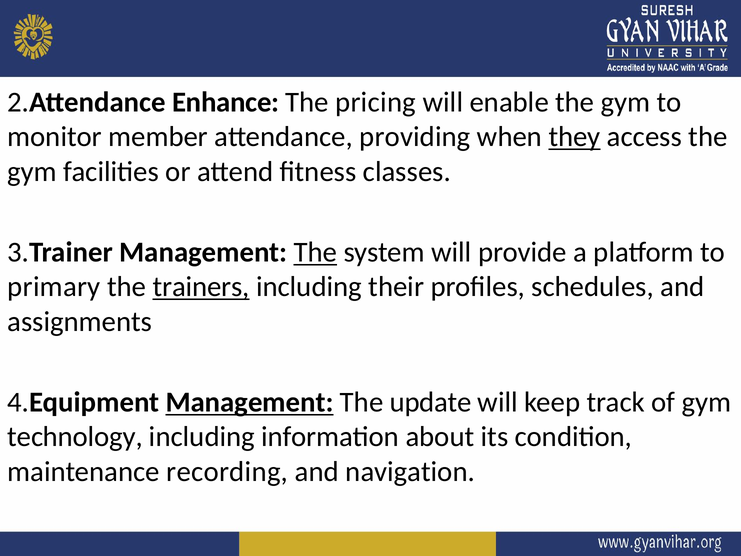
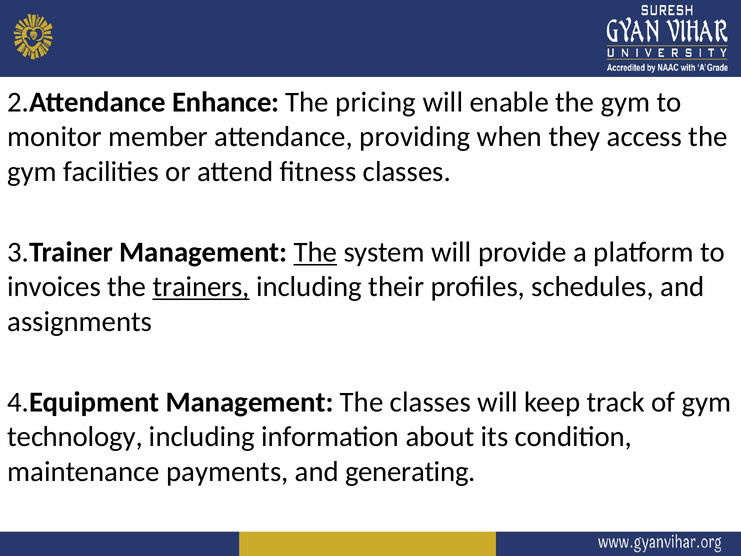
they underline: present -> none (575, 137)
primary: primary -> invoices (54, 287)
Management underline: present -> none (250, 402)
The update: update -> classes (430, 402)
recording: recording -> payments (227, 471)
navigation: navigation -> generating (410, 471)
